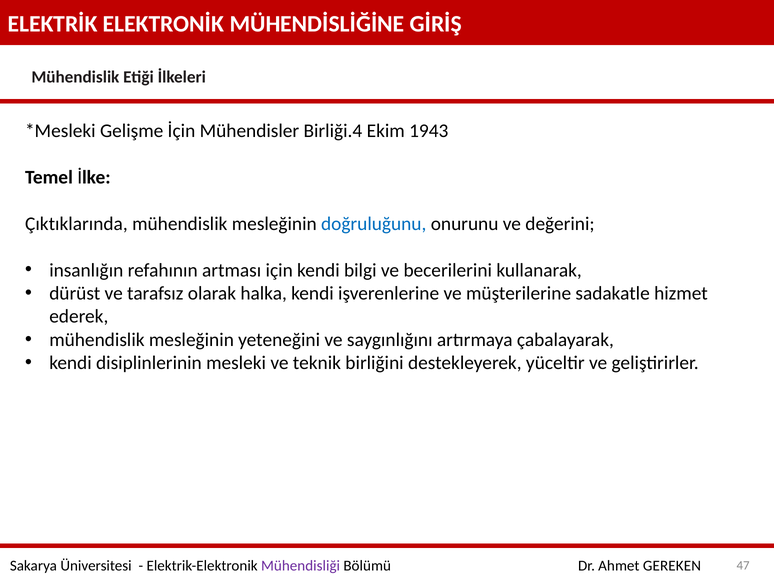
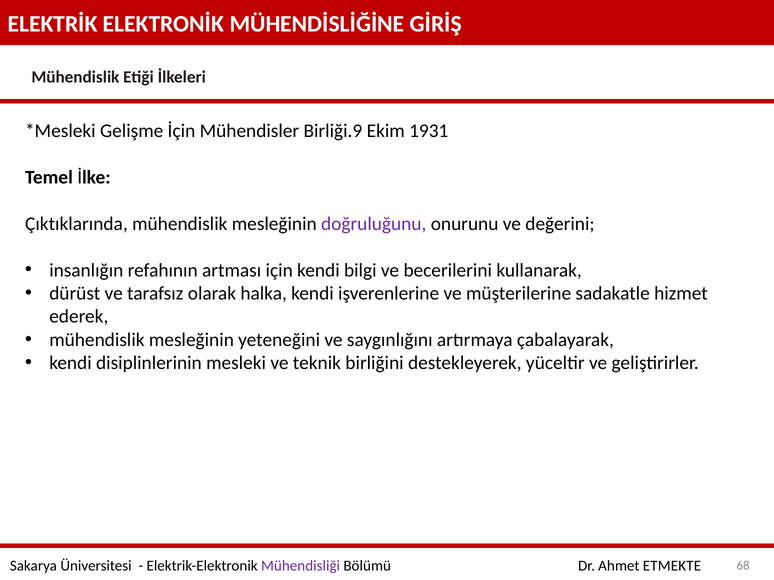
Birliği.4: Birliği.4 -> Birliği.9 (333, 131)
1943: 1943 -> 1931 (429, 131)
doğruluğunu colour: blue -> purple (374, 224)
47: 47 -> 68 (743, 566)
GEREKEN: GEREKEN -> ETMEKTE (672, 566)
